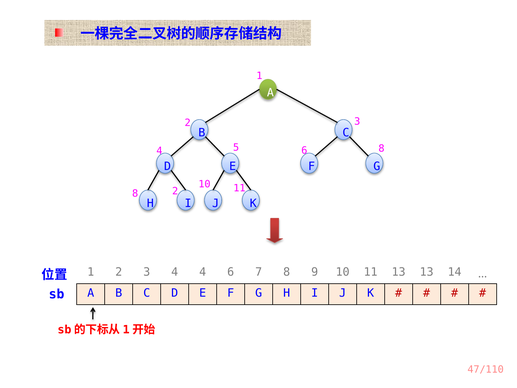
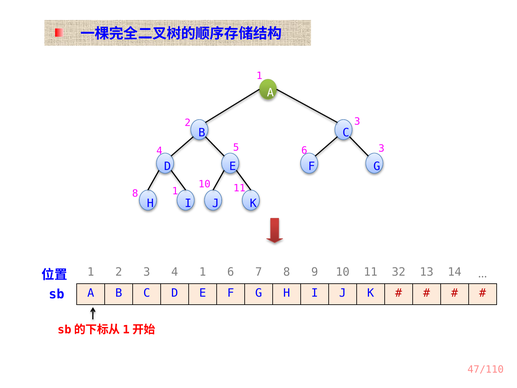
6 8: 8 -> 3 (382, 148)
8 2: 2 -> 1 (175, 191)
4 4: 4 -> 1 (203, 272)
11 13: 13 -> 32 (399, 272)
